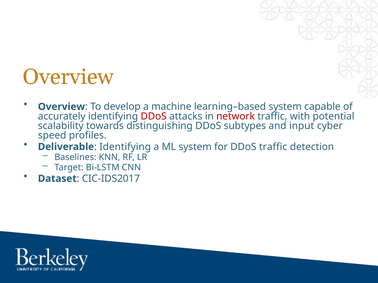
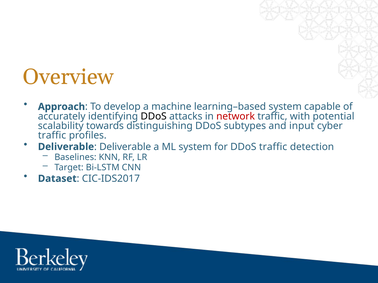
Overview: Overview -> Approach (61, 107)
DDoS colour: red -> black (154, 116)
speed: speed -> traffic (52, 136)
Identifying: Identifying -> Deliverable (125, 147)
